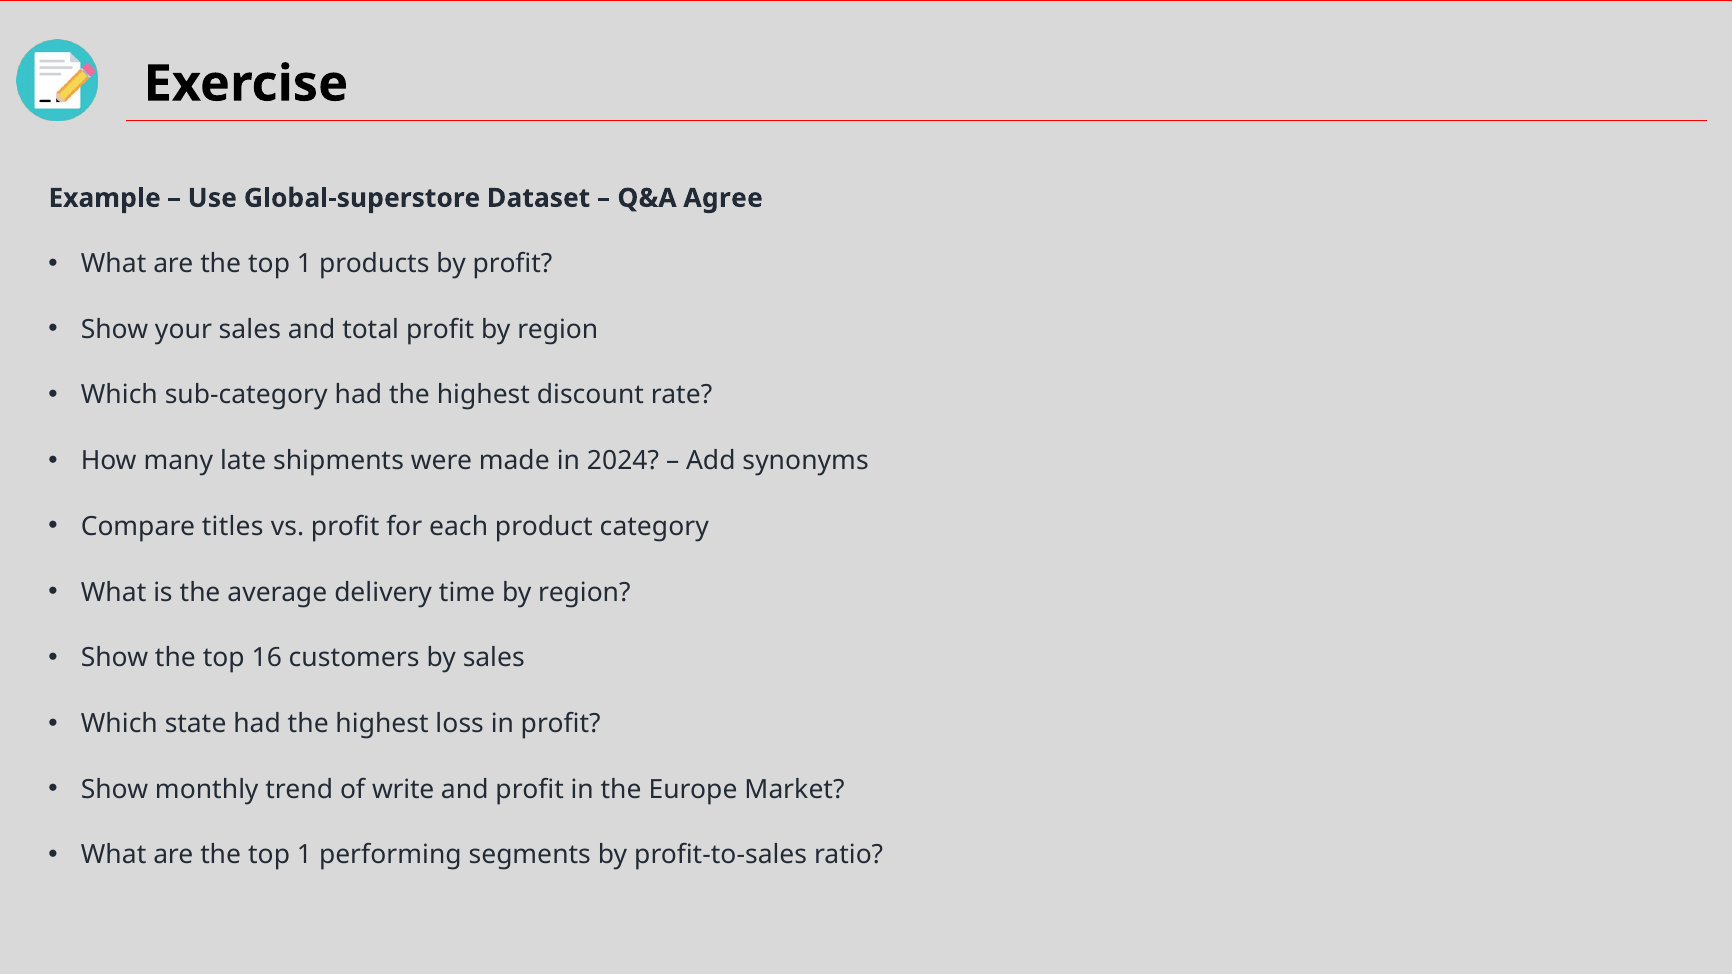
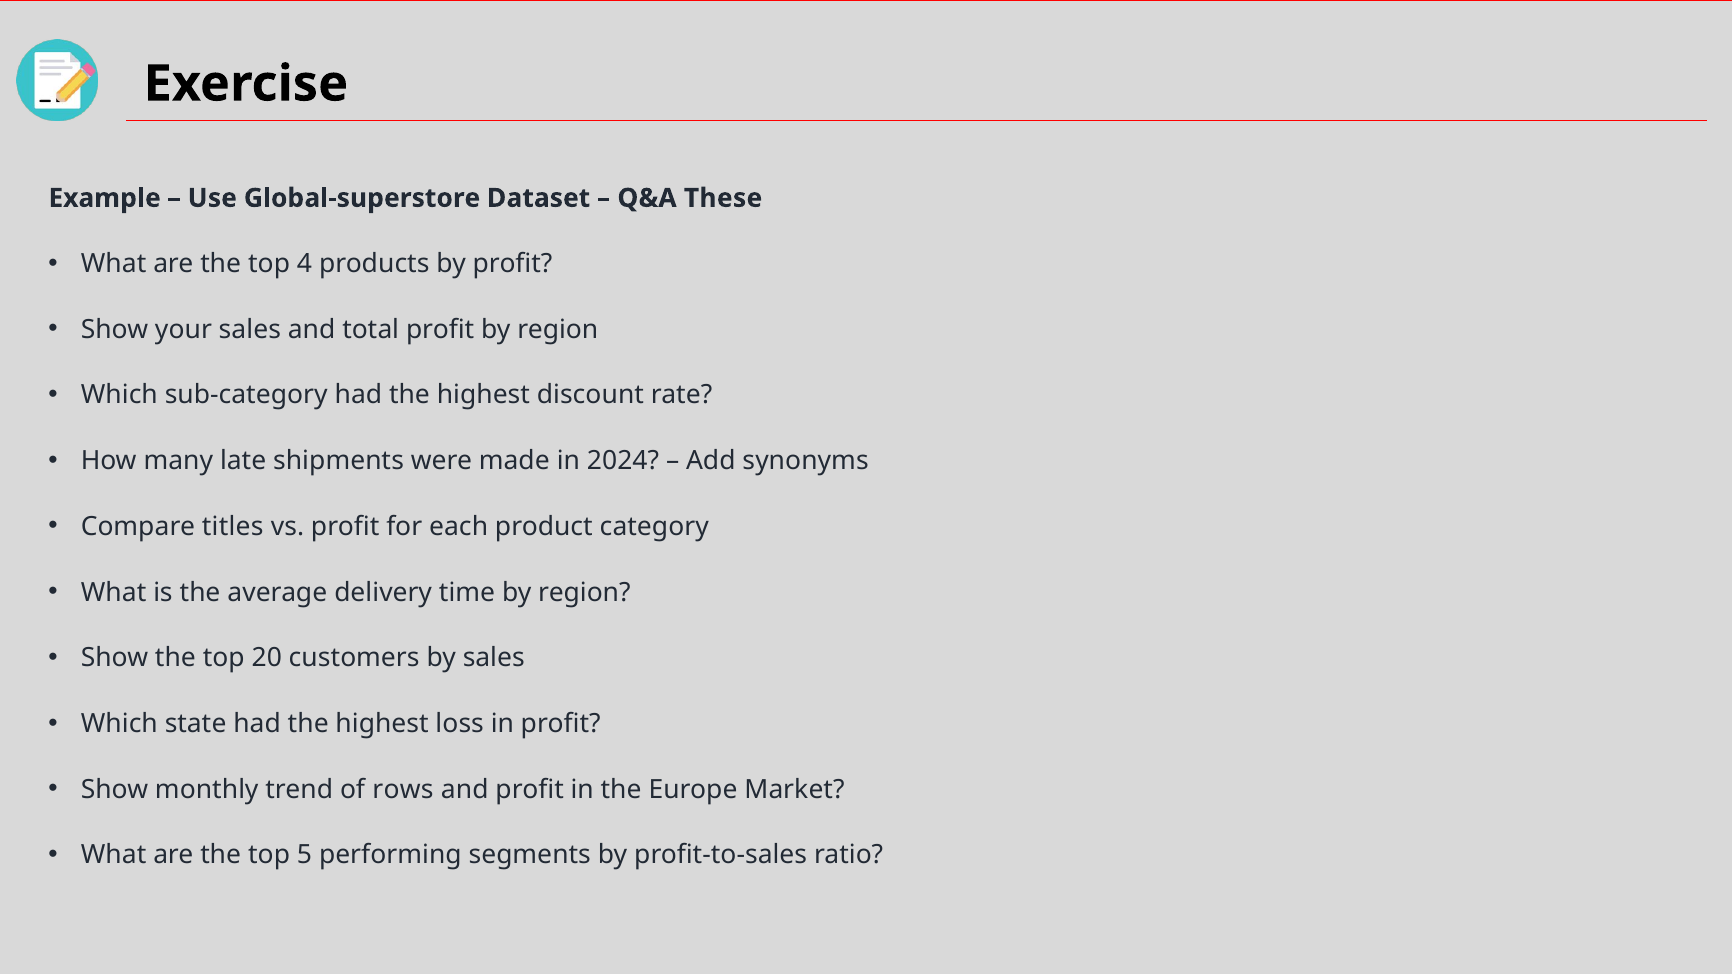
Agree: Agree -> These (723, 198)
1: 1 -> 4 (304, 264)
16: 16 -> 20 (267, 658)
write: write -> rows (403, 790)
1: 1 -> 5 (304, 855)
